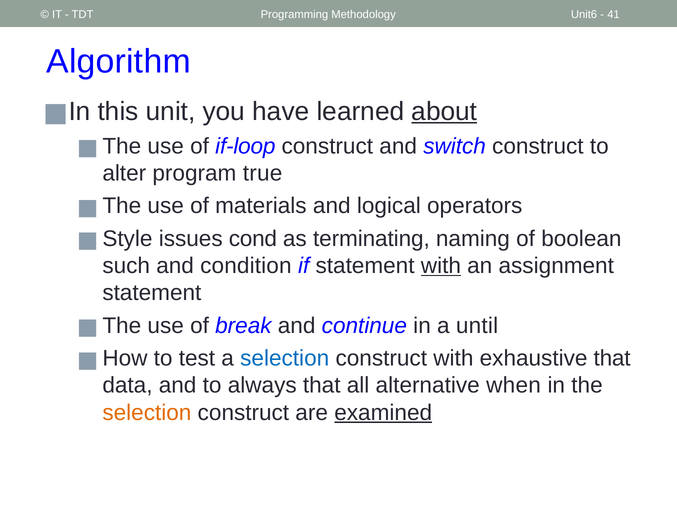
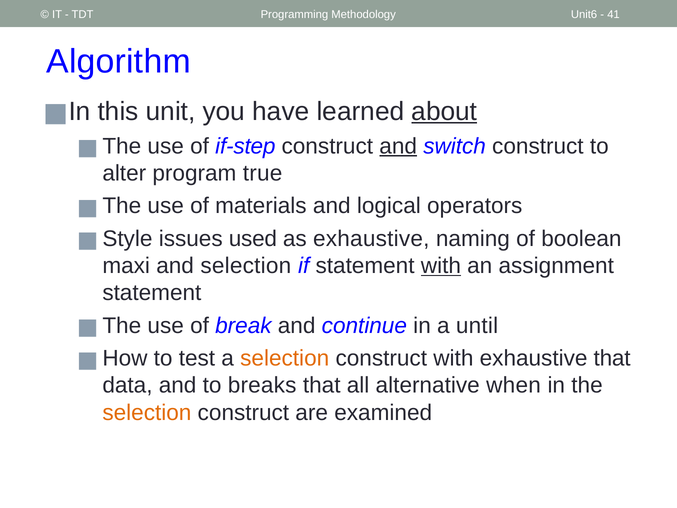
if-loop: if-loop -> if-step (245, 146)
and underline: none -> present (398, 146)
cond: cond -> used (253, 239)
as terminating: terminating -> exhaustive (371, 239)
such: such -> maxi (126, 266)
and condition: condition -> selection (246, 266)
selection colour: blue -> orange (285, 358)
always: always -> breaks (262, 385)
examined underline: present -> none (383, 412)
